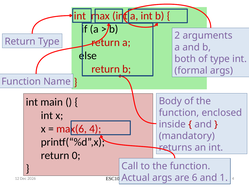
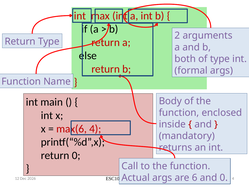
and 1: 1 -> 0 (224, 177)
